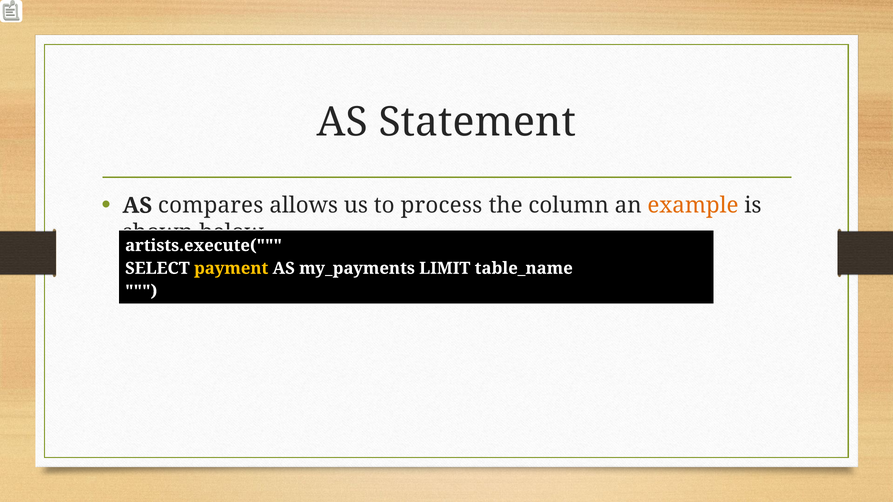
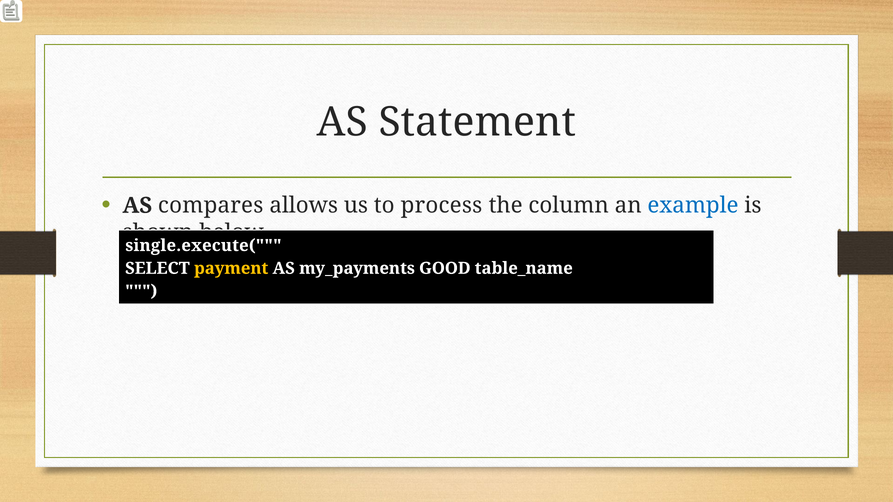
example colour: orange -> blue (693, 206)
artists.execute(: artists.execute( -> single.execute( (203, 246)
LIMIT: LIMIT -> GOOD (445, 268)
